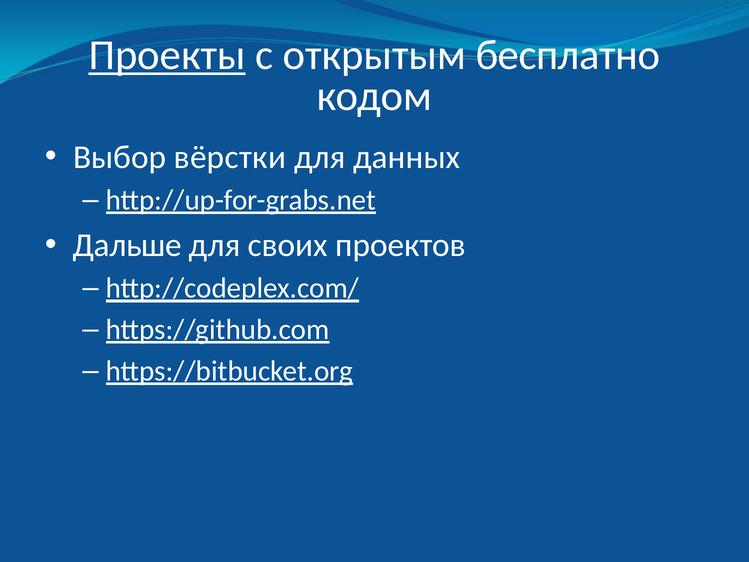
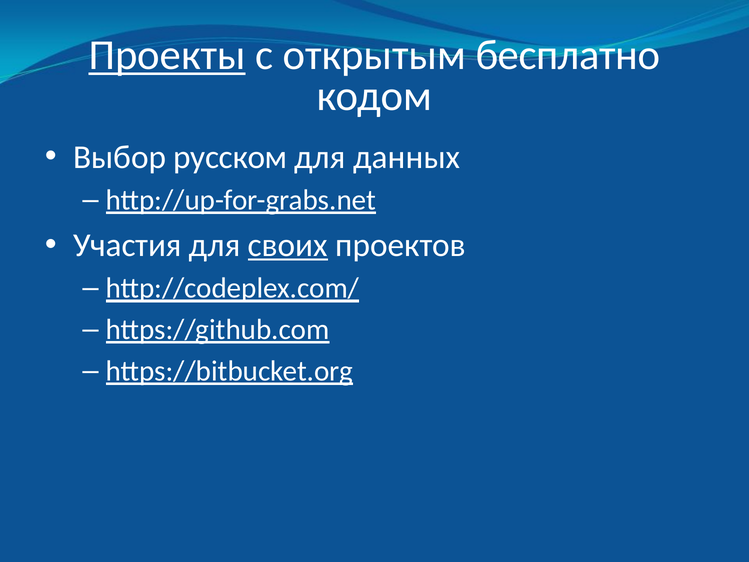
вёрстки: вёрстки -> русском (230, 157)
Дальше: Дальше -> Участия (127, 245)
своих underline: none -> present (288, 245)
